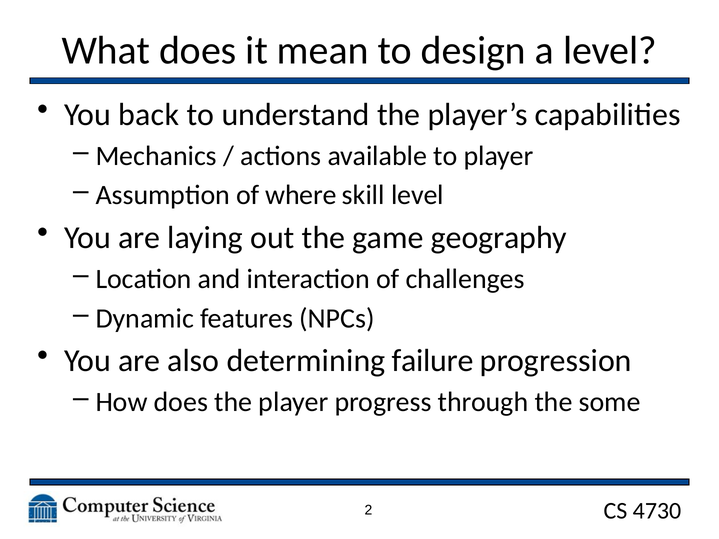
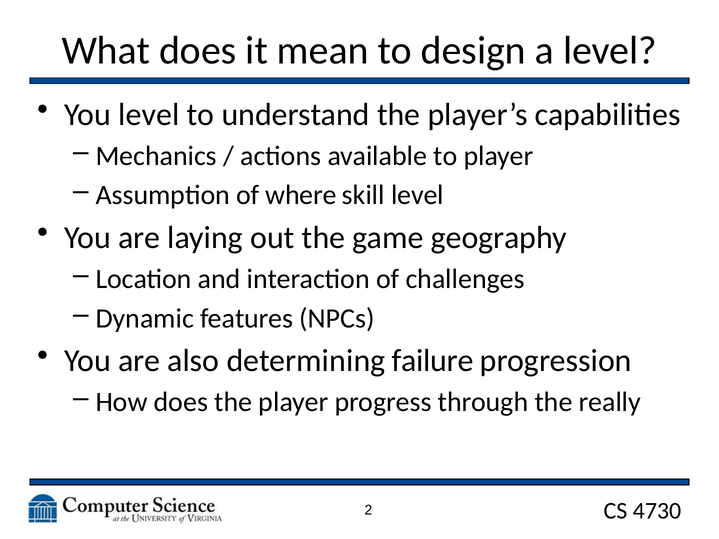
You back: back -> level (149, 115)
some: some -> really (610, 402)
